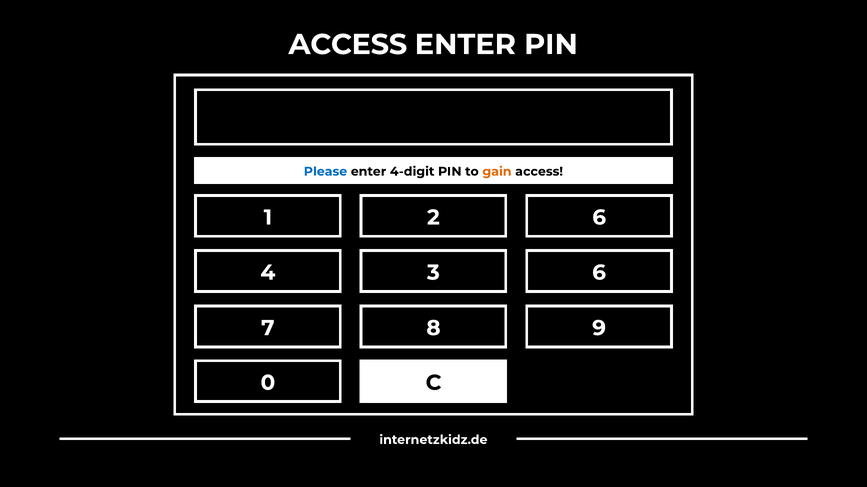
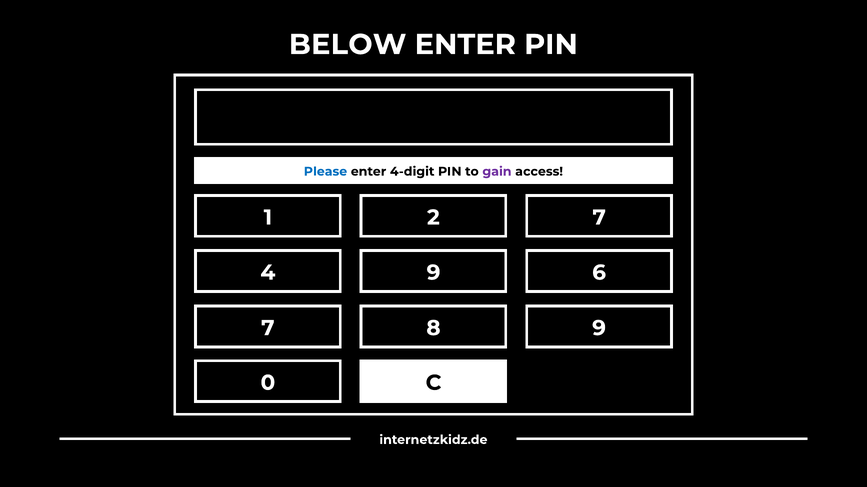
ACCESS: ACCESS -> BELOW (348, 45)
gain colour: orange -> purple (497, 172)
2 6: 6 -> 7 (599, 218)
4 3: 3 -> 9 (434, 273)
